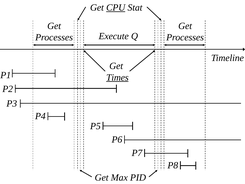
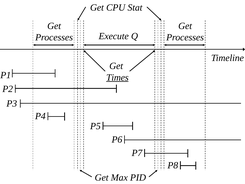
CPU underline: present -> none (116, 8)
